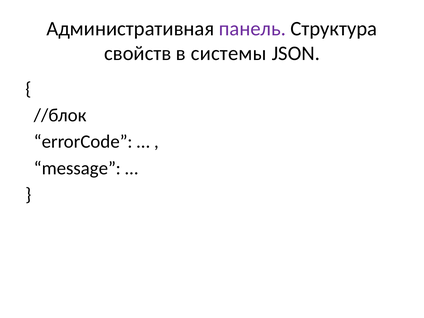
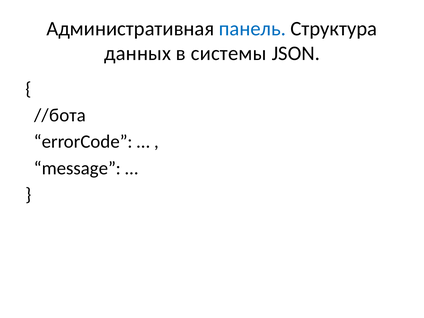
панель colour: purple -> blue (252, 29)
свойств: свойств -> данных (138, 53)
//блок: //блок -> //бота (60, 115)
